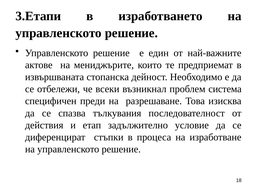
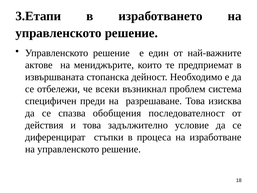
тълкувания: тълкувания -> обобщения (117, 113)
и етап: етап -> това (92, 125)
